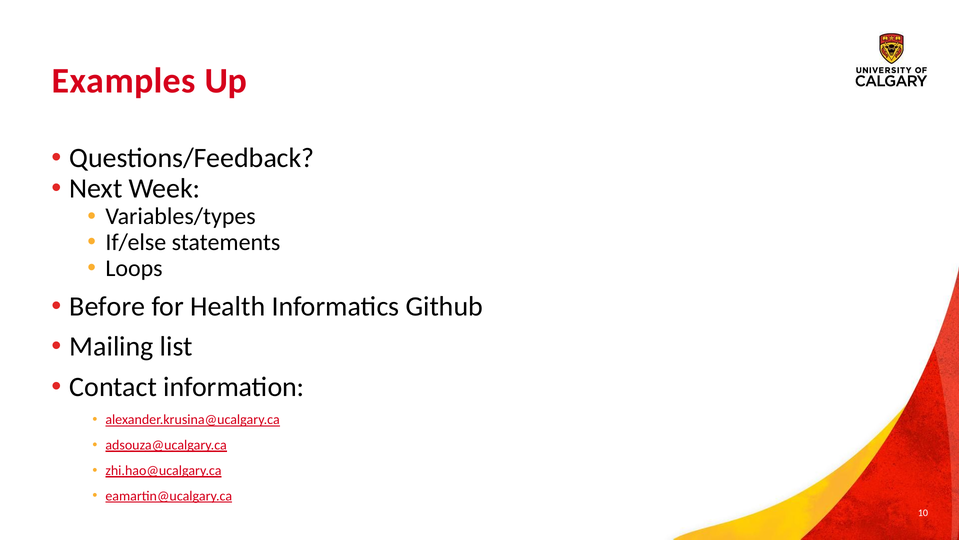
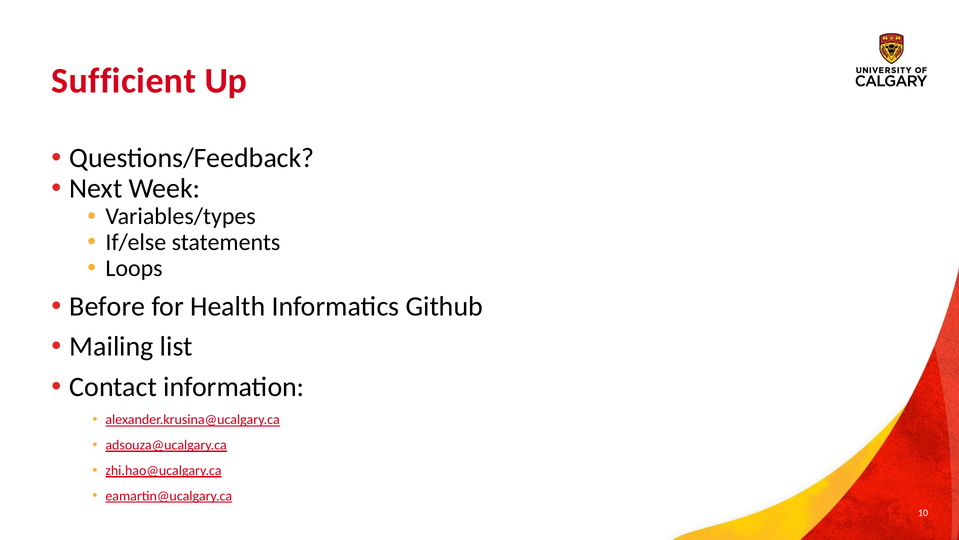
Examples: Examples -> Sufficient (124, 81)
